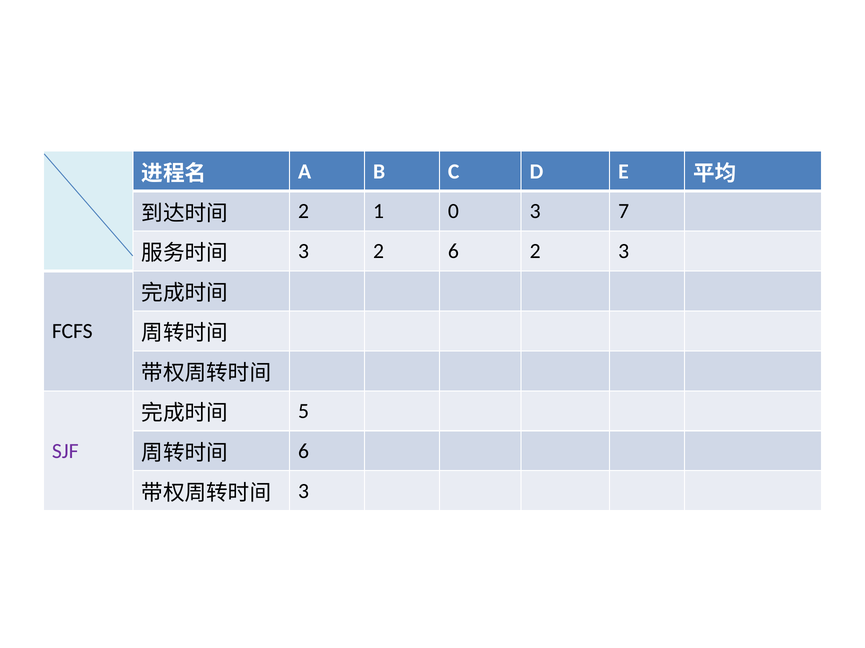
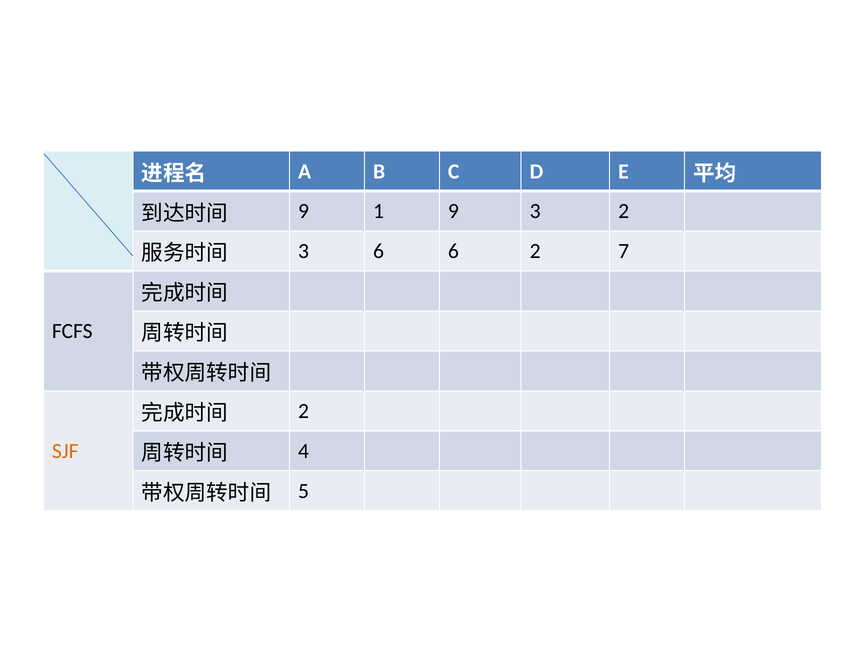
2: 2 -> 9 (304, 212)
1 0: 0 -> 9 (453, 212)
3 7: 7 -> 2 (624, 212)
3 2: 2 -> 6 (378, 252)
2 3: 3 -> 7 (624, 252)
5: 5 -> 2 (304, 412)
SJF colour: purple -> orange (65, 451)
6: 6 -> 4 (304, 451)
3: 3 -> 5 (304, 491)
